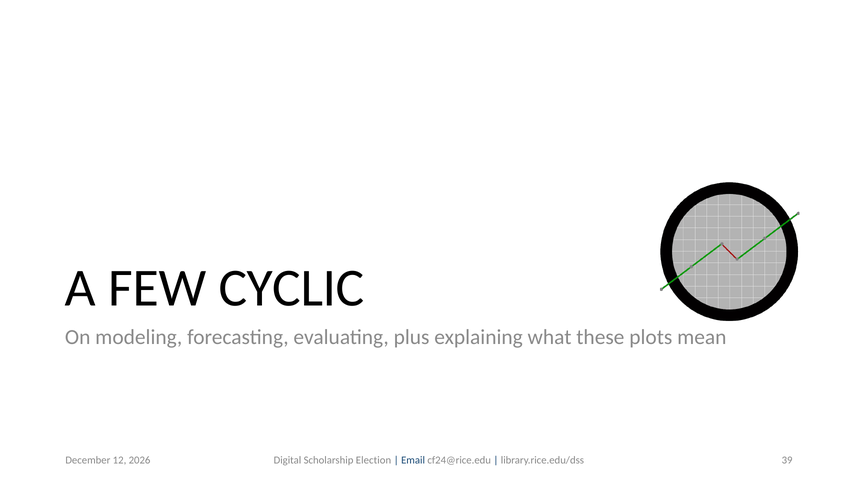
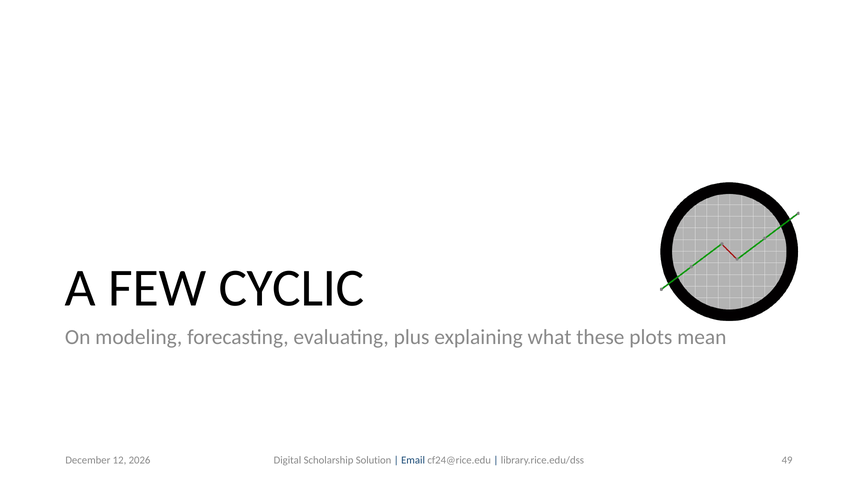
39: 39 -> 49 (787, 461)
Election: Election -> Solution (374, 461)
